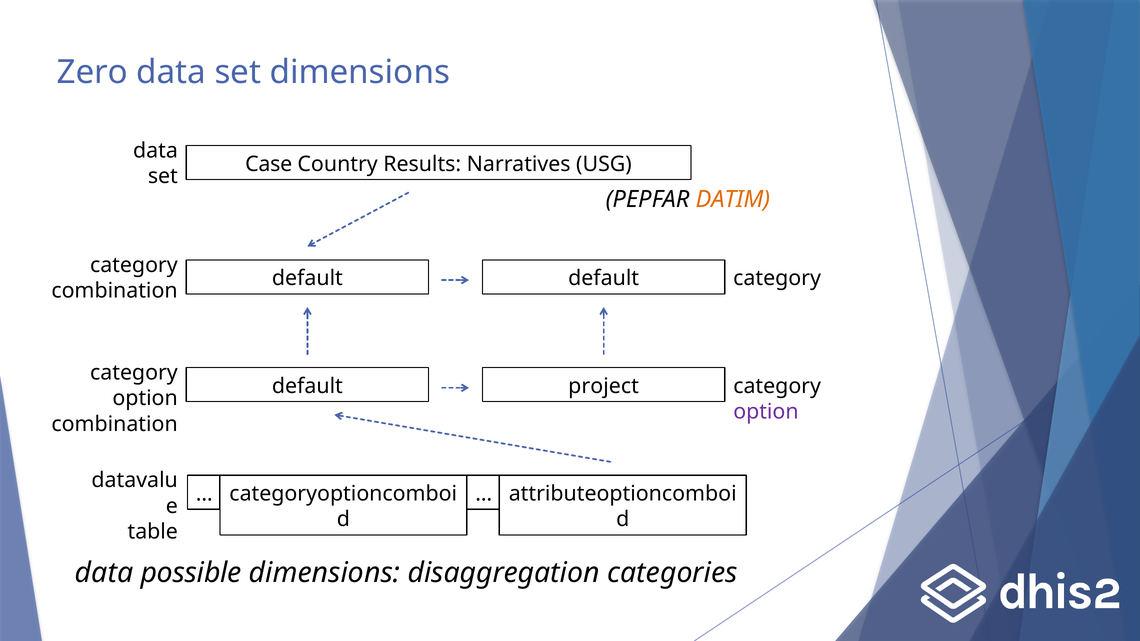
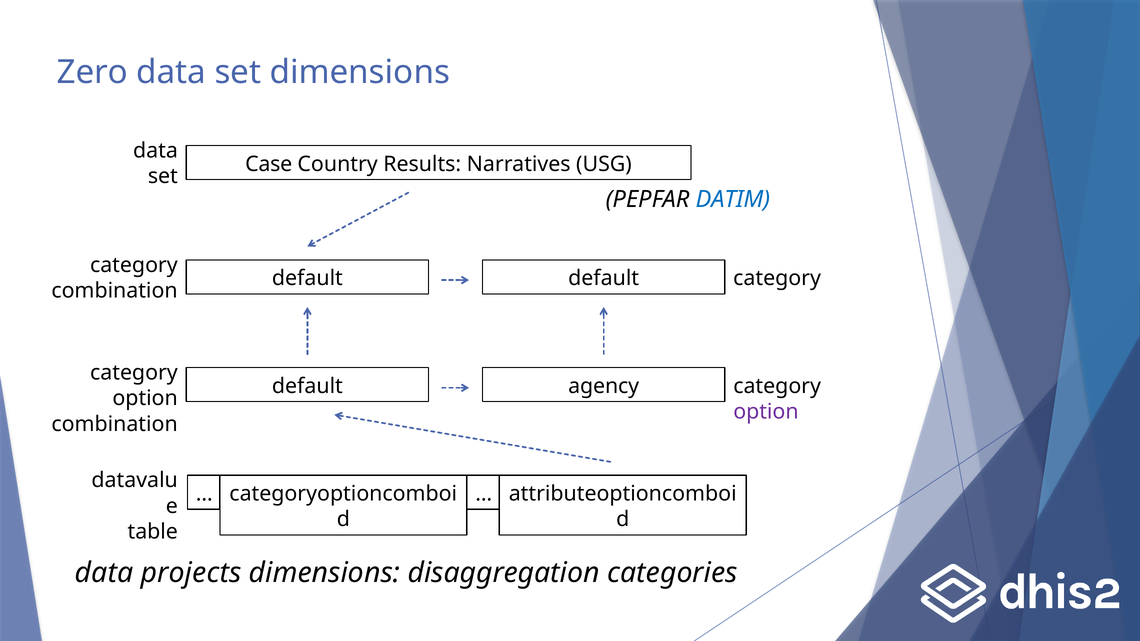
DATIM colour: orange -> blue (733, 199)
project: project -> agency (604, 386)
possible: possible -> projects (191, 573)
